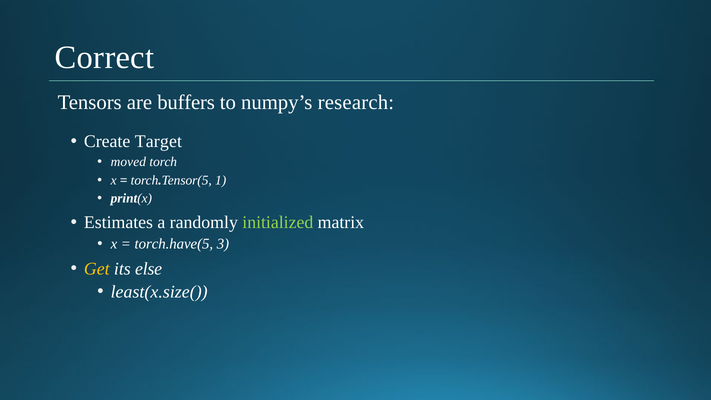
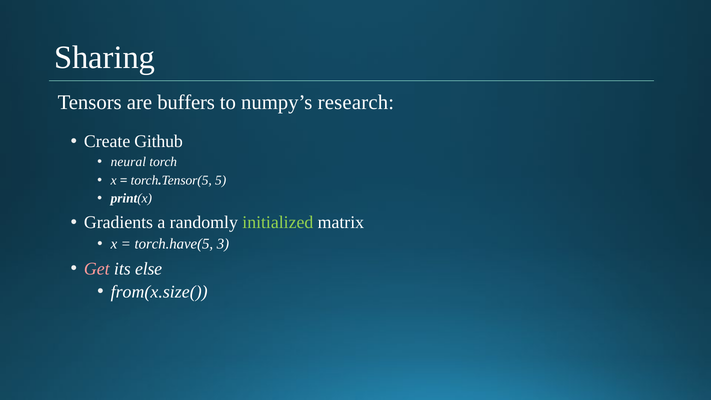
Correct: Correct -> Sharing (105, 58)
Target: Target -> Github (159, 142)
moved: moved -> neural (128, 162)
1: 1 -> 5 (221, 180)
Estimates: Estimates -> Gradients (118, 222)
Get colour: yellow -> pink (97, 269)
least(x.size(: least(x.size( -> from(x.size( (159, 292)
